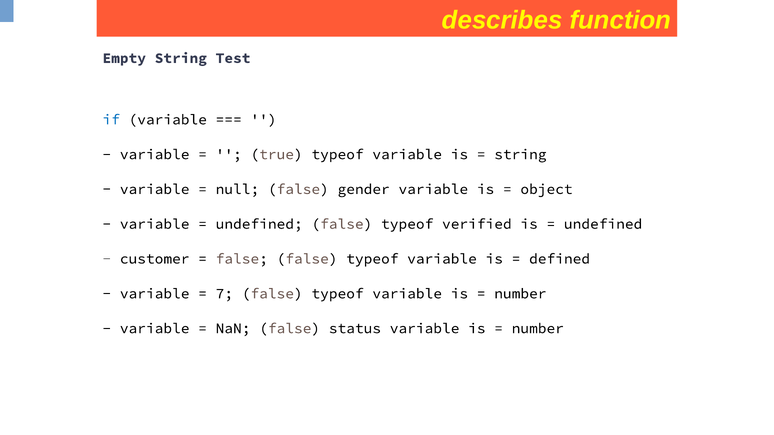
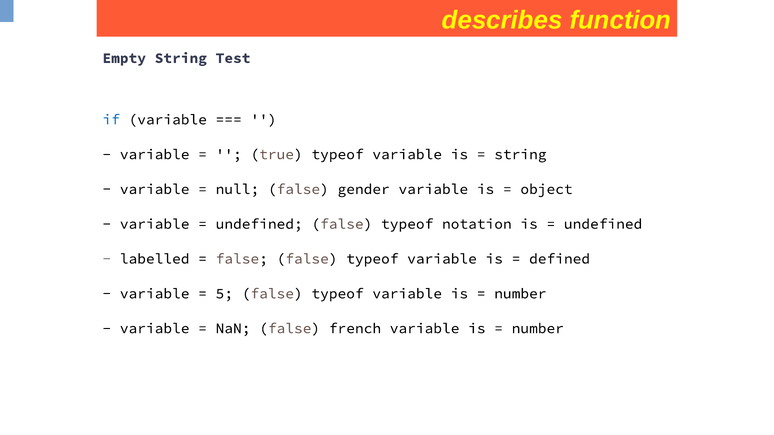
verified: verified -> notation (477, 224)
customer: customer -> labelled (155, 259)
7: 7 -> 5 (224, 294)
status: status -> french (355, 329)
